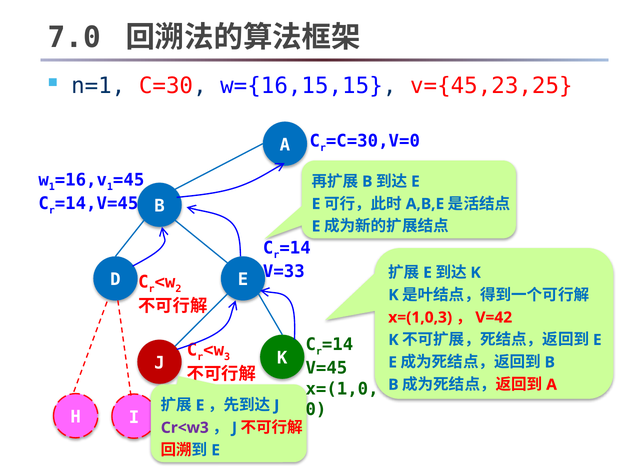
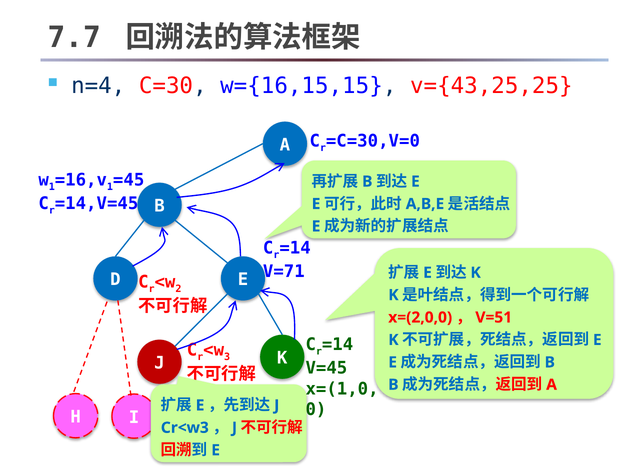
7.0: 7.0 -> 7.7 (74, 38)
n=1: n=1 -> n=4 (98, 86)
v={45,23,25: v={45,23,25 -> v={43,25,25 (491, 86)
V=33: V=33 -> V=71 (284, 272)
x=(1,0,3: x=(1,0,3 -> x=(2,0,0 (420, 318)
V=42: V=42 -> V=51 (494, 318)
Cr<w3 colour: purple -> blue (185, 428)
